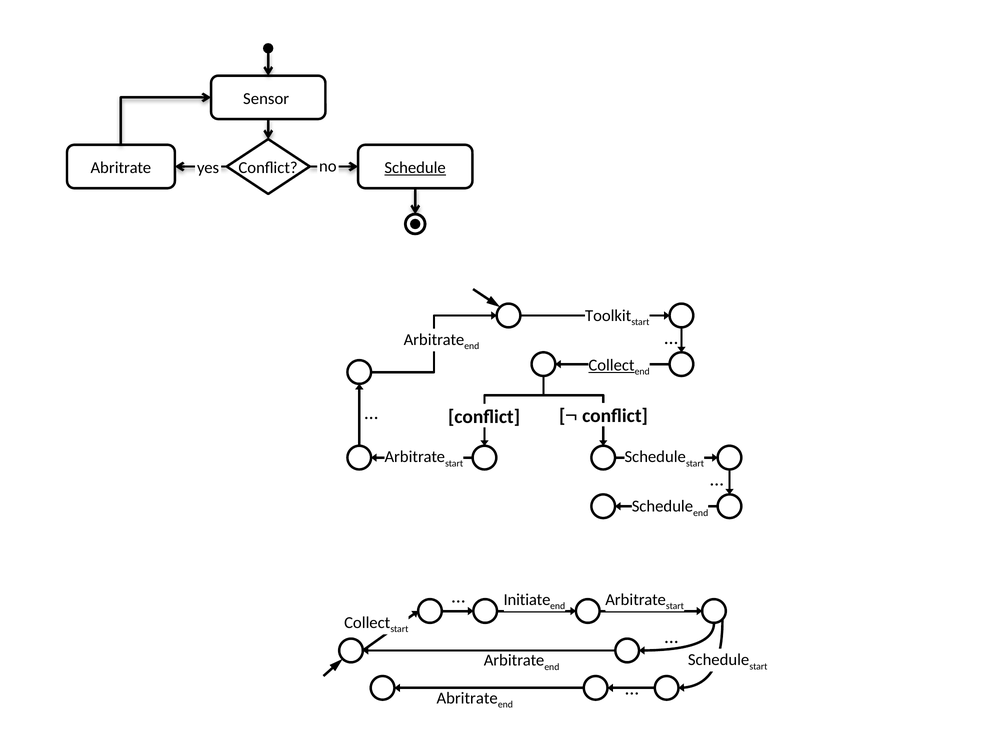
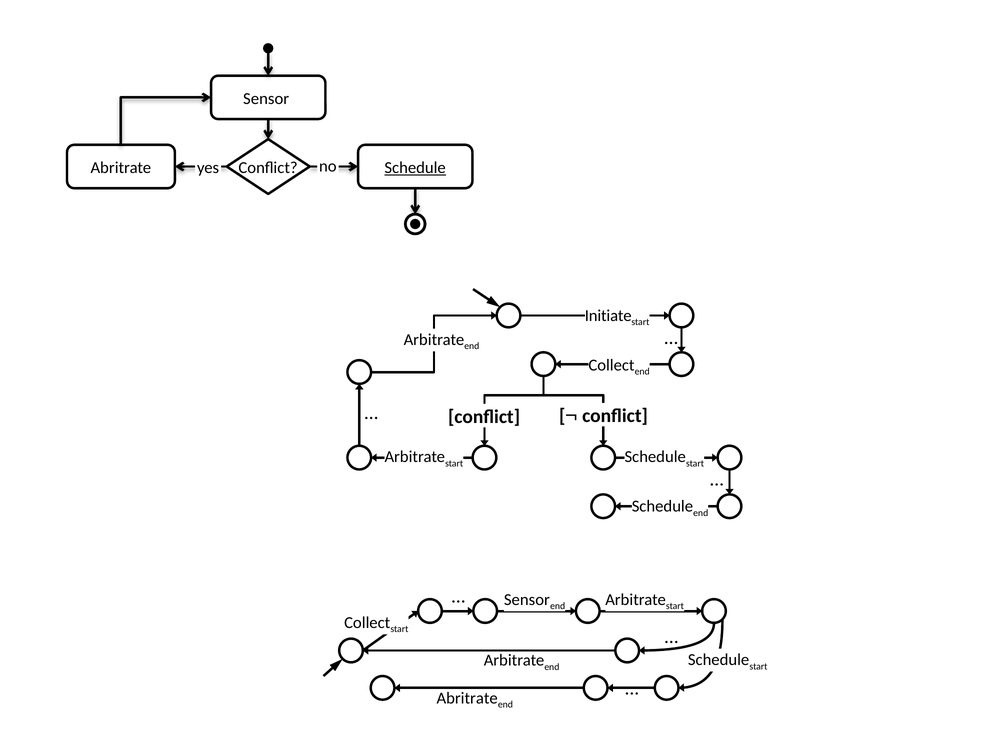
Toolkit: Toolkit -> Initiate (608, 315)
Collect underline: present -> none (611, 365)
Initiate: Initiate -> Sensor (527, 599)
